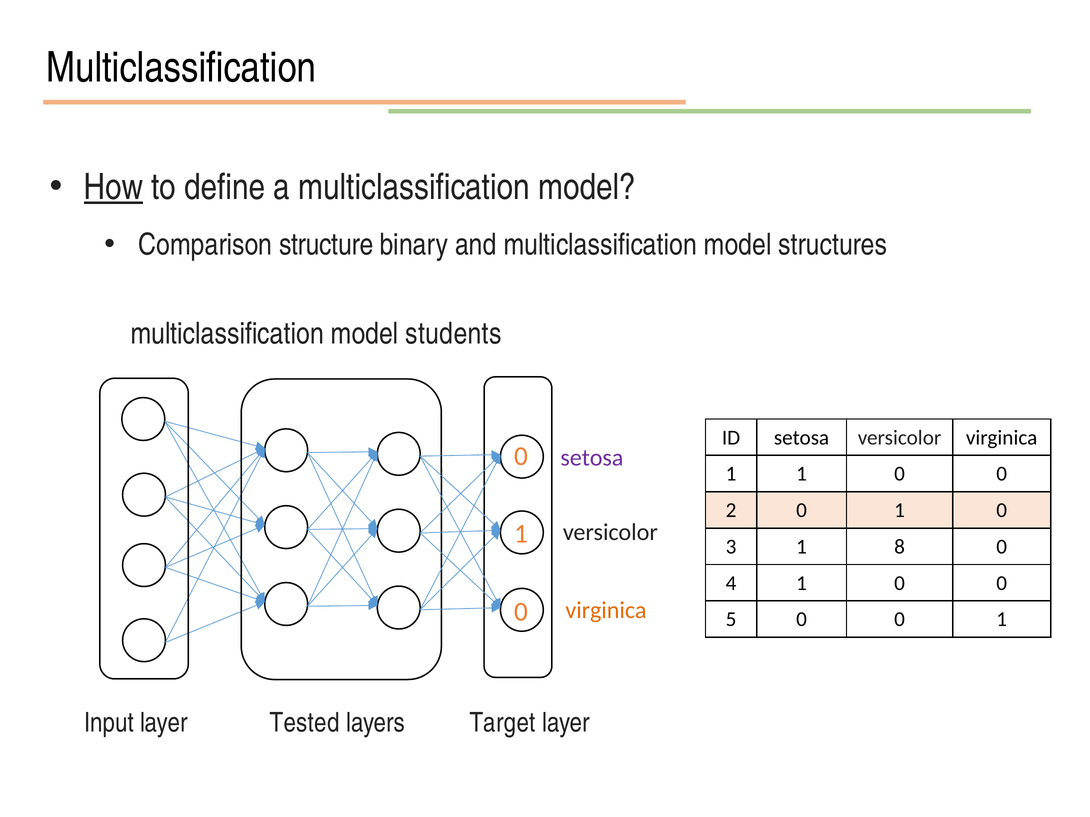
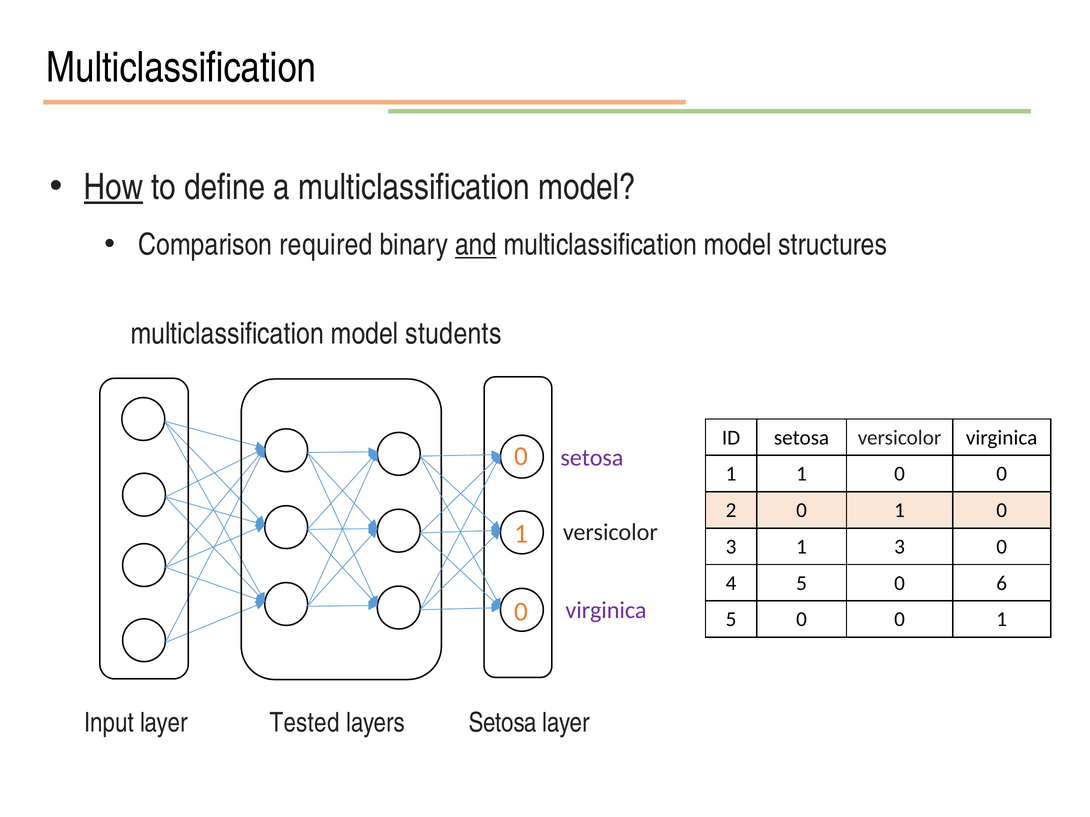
structure: structure -> required (326, 245)
and underline: none -> present (476, 245)
1 8: 8 -> 3 (900, 547)
4 1: 1 -> 5 (802, 583)
0: 0 -> 6 (1002, 583)
virginica colour: orange -> purple (606, 611)
layers Target: Target -> Setosa (503, 723)
